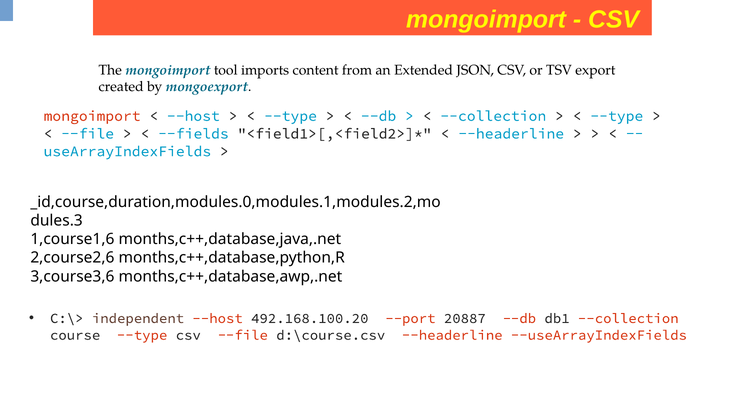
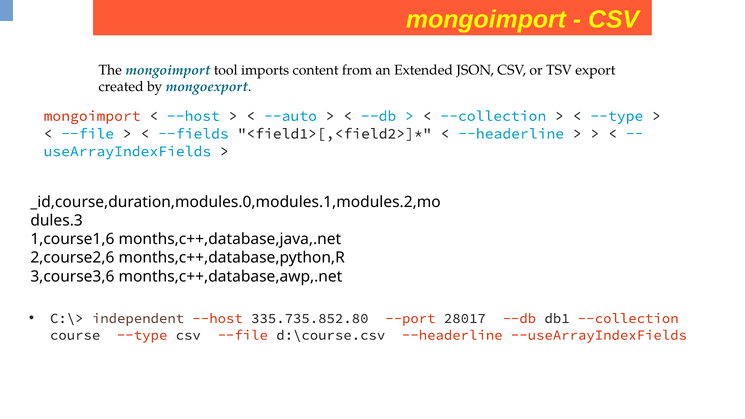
--type: --type -> --auto (290, 116)
492.168.100.20: 492.168.100.20 -> 335.735.852.80 (310, 318)
20887: 20887 -> 28017 (465, 318)
